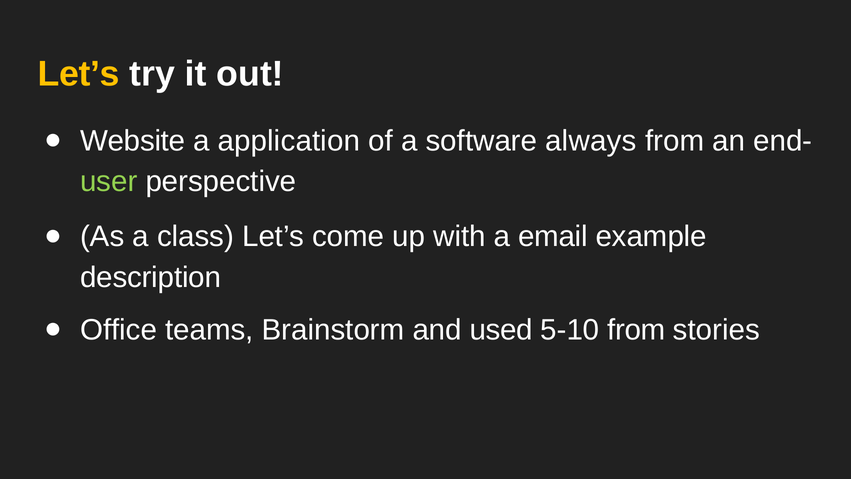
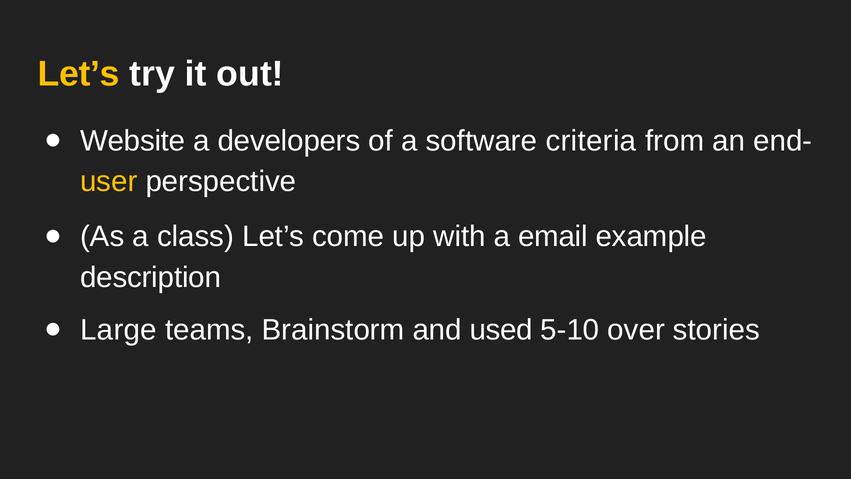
application: application -> developers (289, 141)
always: always -> criteria (591, 141)
user colour: light green -> yellow (109, 182)
Office: Office -> Large (118, 330)
5-10 from: from -> over (636, 330)
